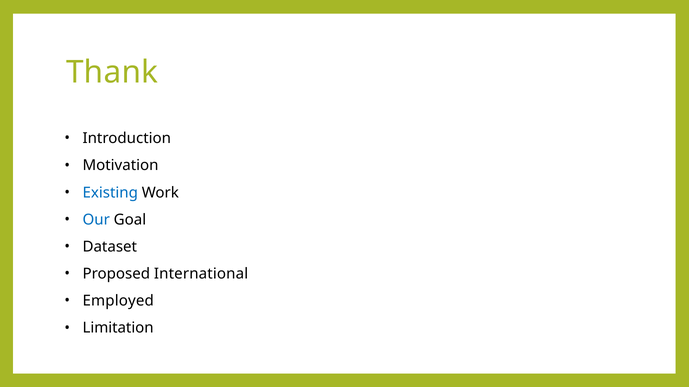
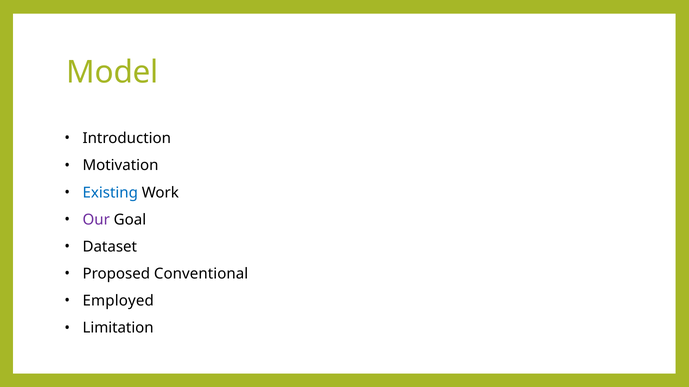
Thank: Thank -> Model (112, 73)
Our colour: blue -> purple (96, 220)
International: International -> Conventional (201, 274)
